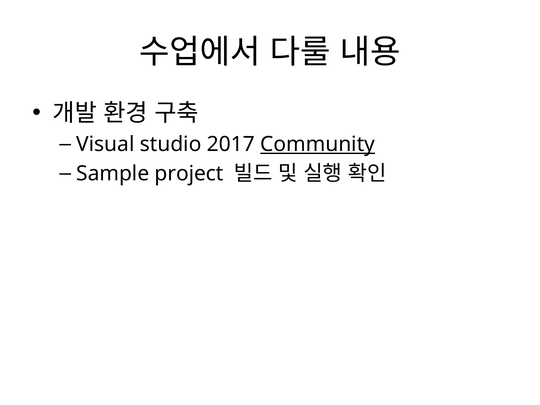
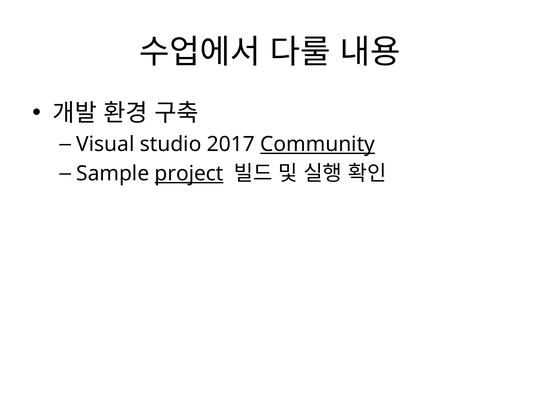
project underline: none -> present (189, 174)
